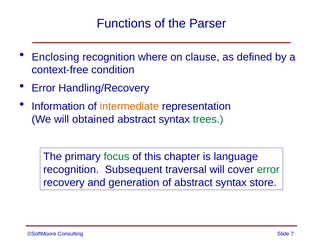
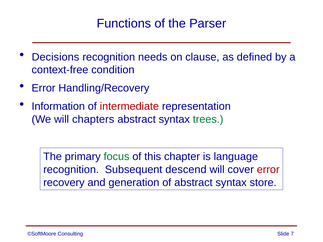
Enclosing: Enclosing -> Decisions (55, 57)
where: where -> needs (153, 57)
intermediate colour: orange -> red (129, 107)
obtained: obtained -> chapters (93, 119)
traversal: traversal -> descend (186, 170)
error colour: green -> red (268, 170)
